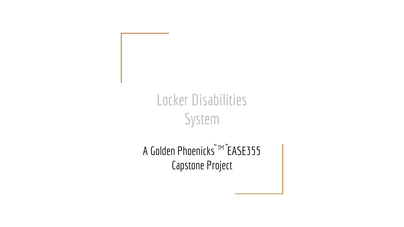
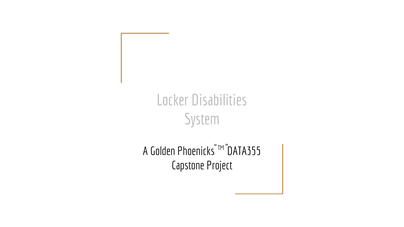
EASE355: EASE355 -> DATA355 (244, 151)
